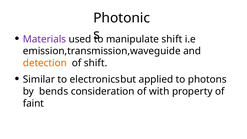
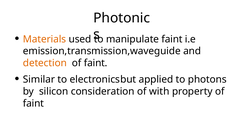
Materials colour: purple -> orange (45, 39)
manipulate shift: shift -> faint (172, 39)
shift: shift -> faint (96, 63)
bends: bends -> silicon (54, 91)
